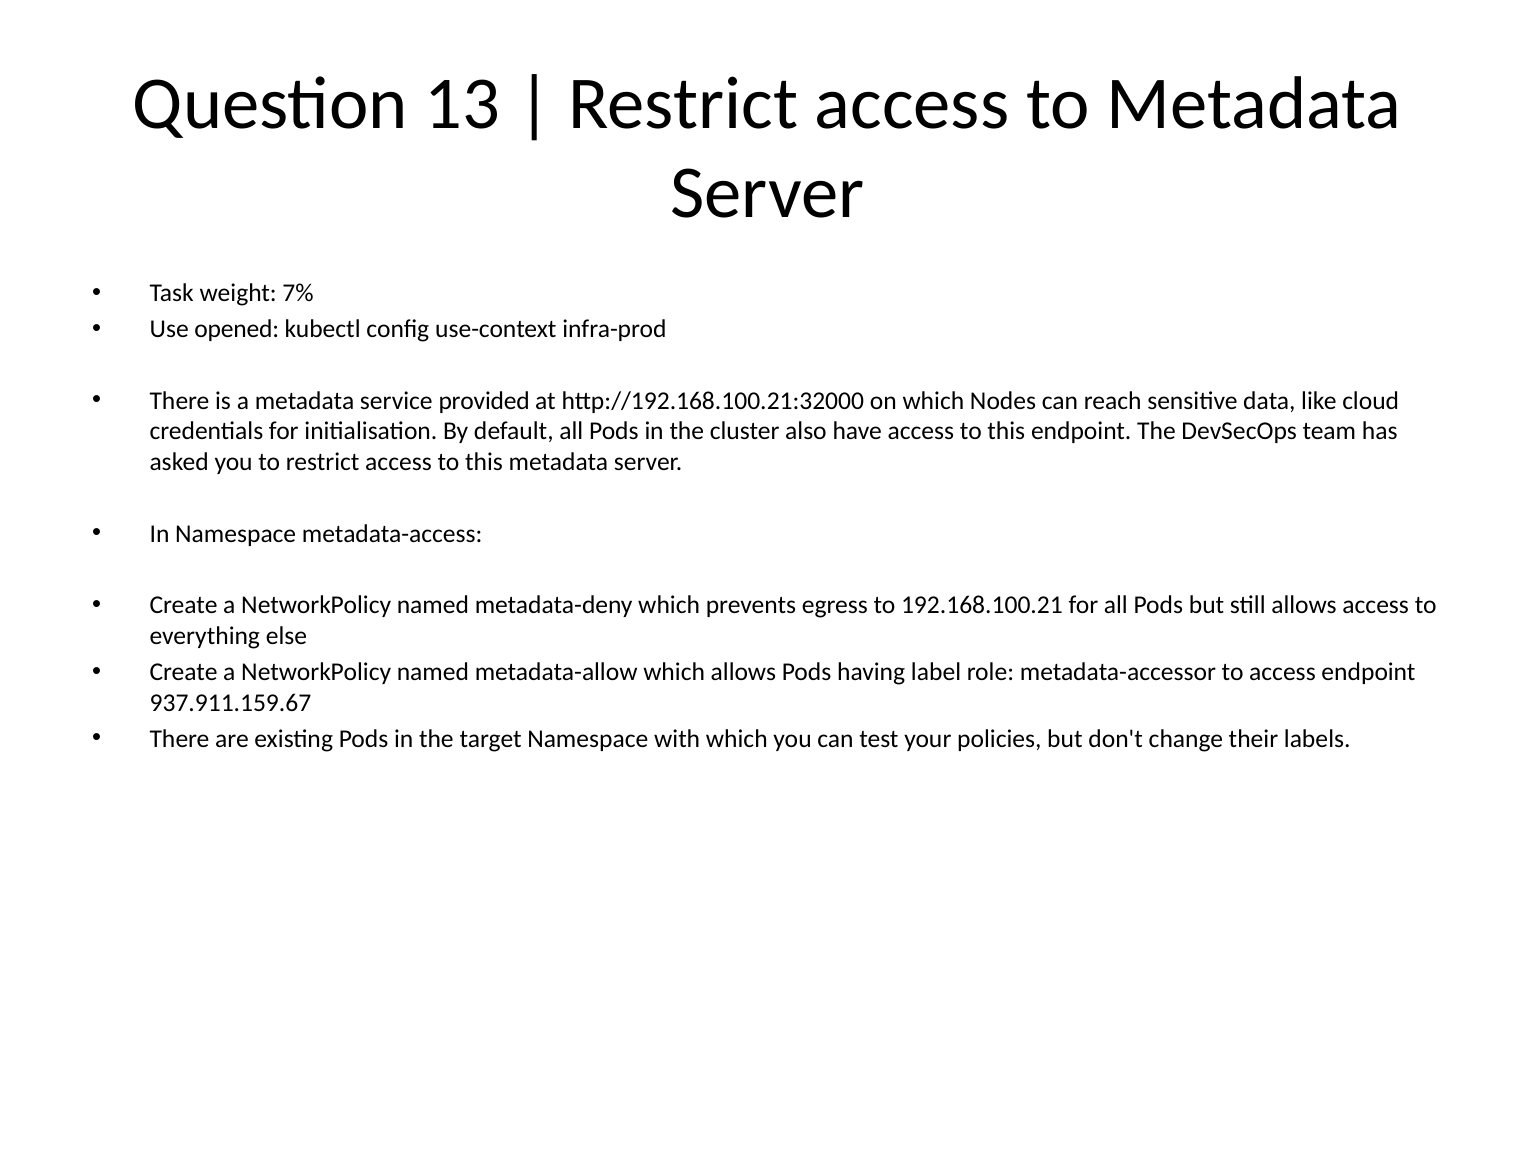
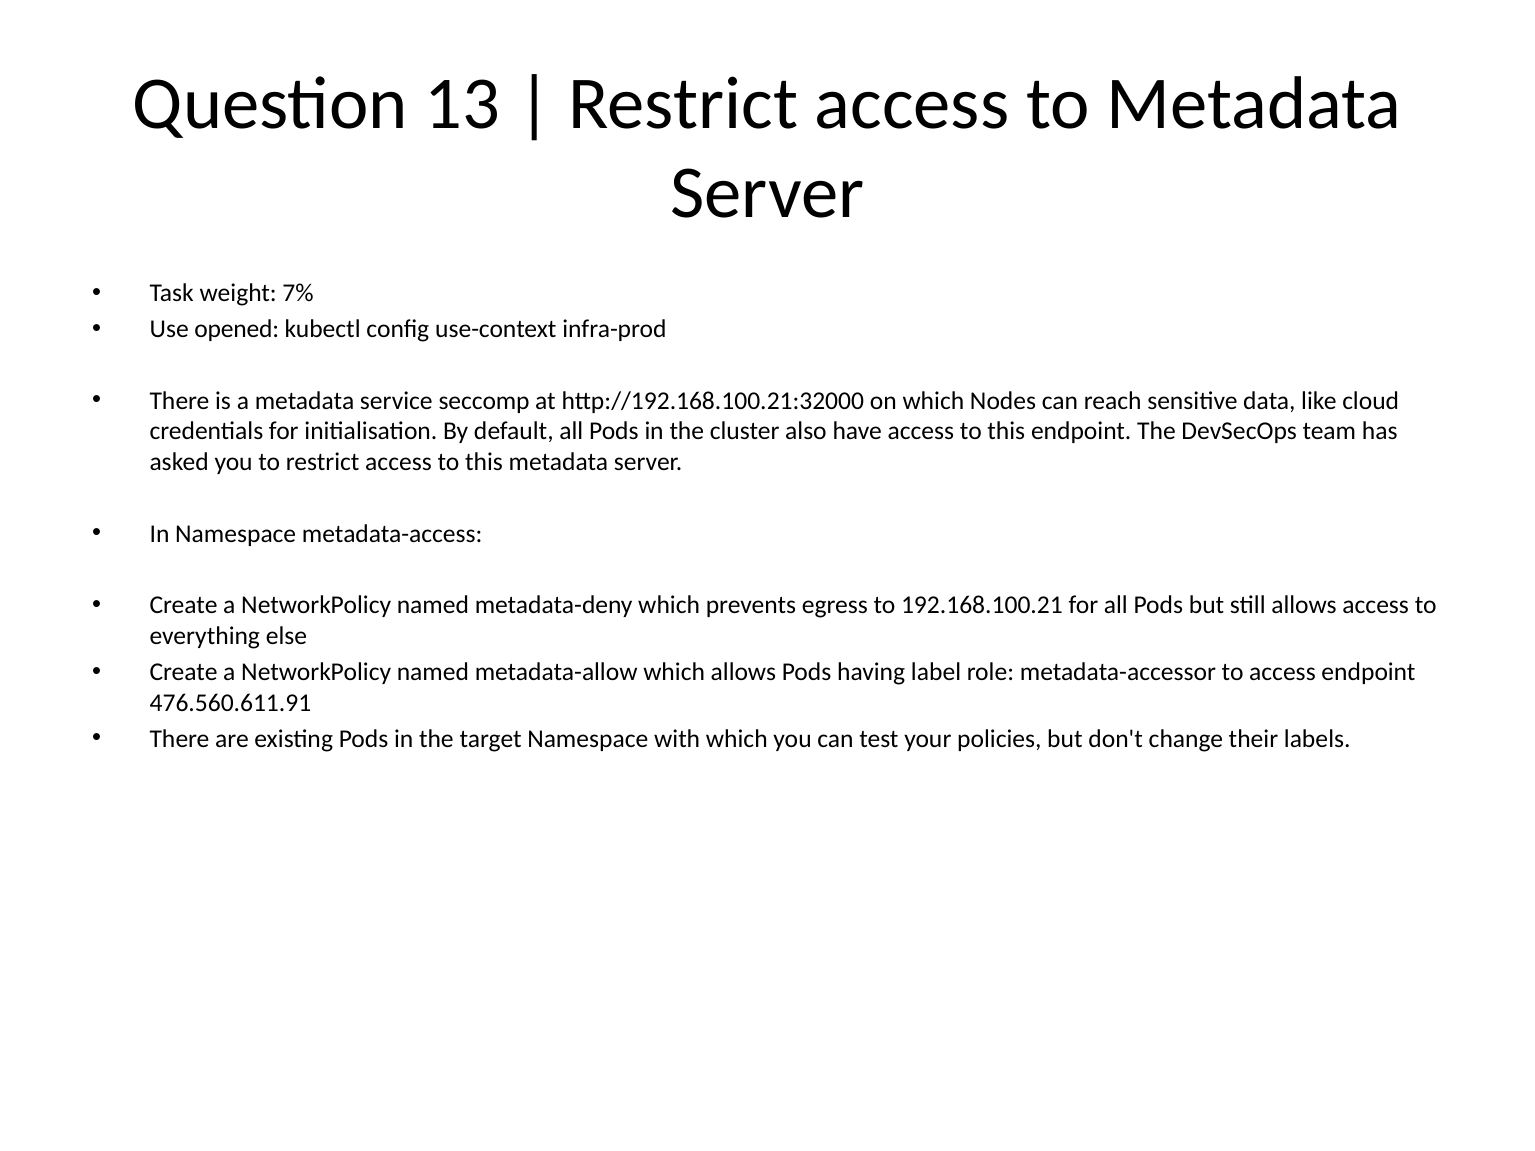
provided: provided -> seccomp (484, 401)
937.911.159.67: 937.911.159.67 -> 476.560.611.91 (230, 703)
